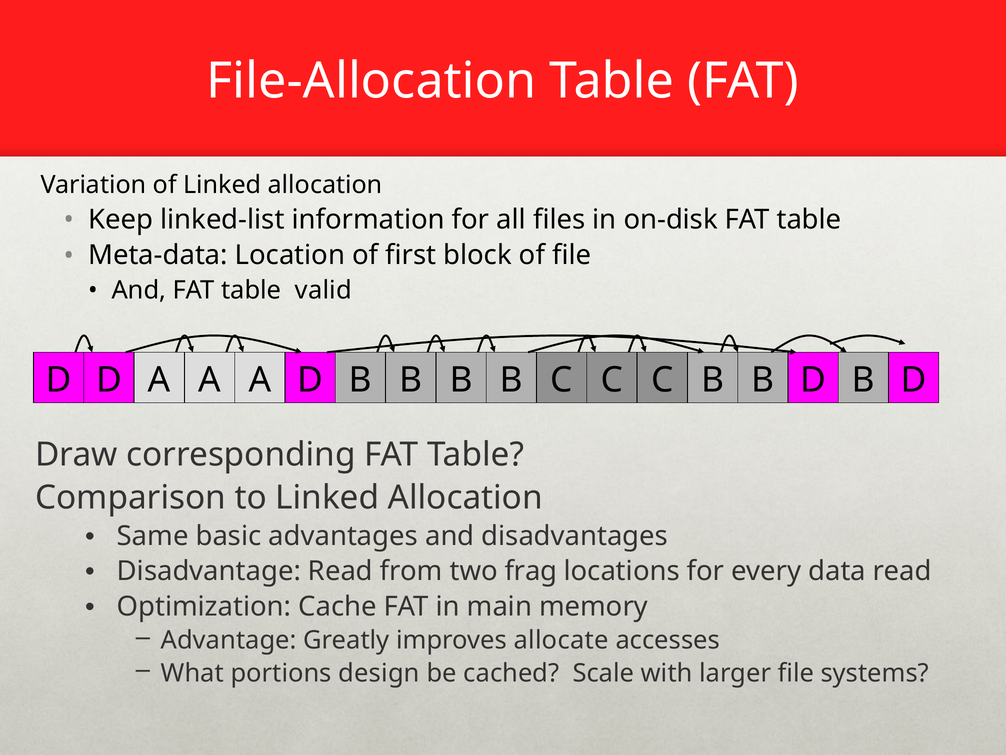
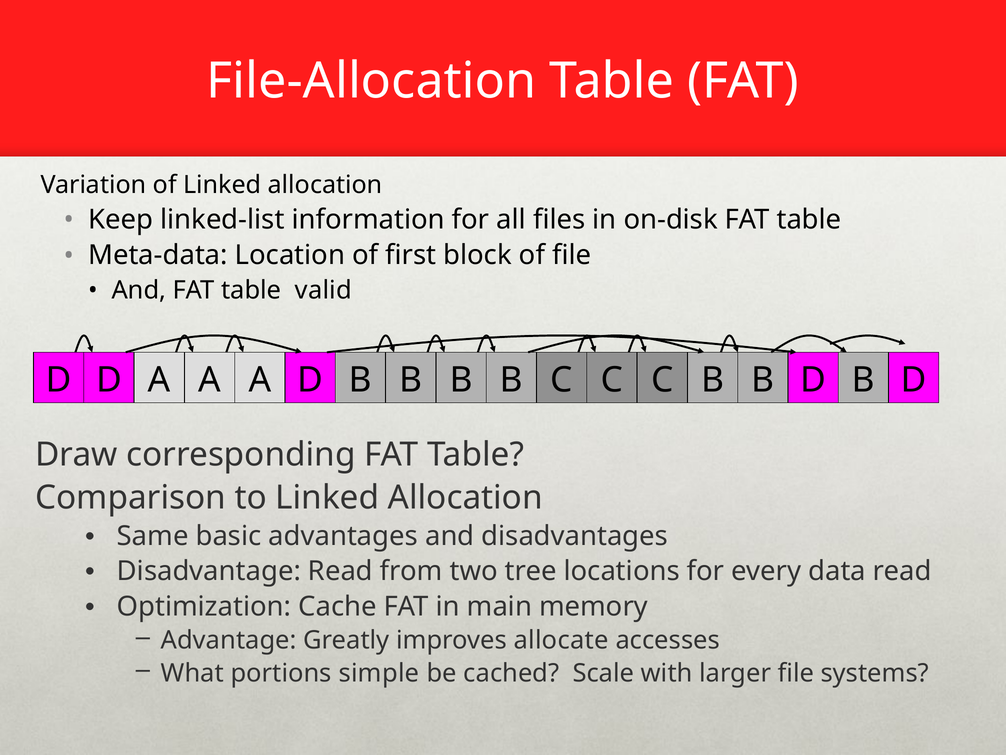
frag: frag -> tree (531, 571)
design: design -> simple (379, 673)
